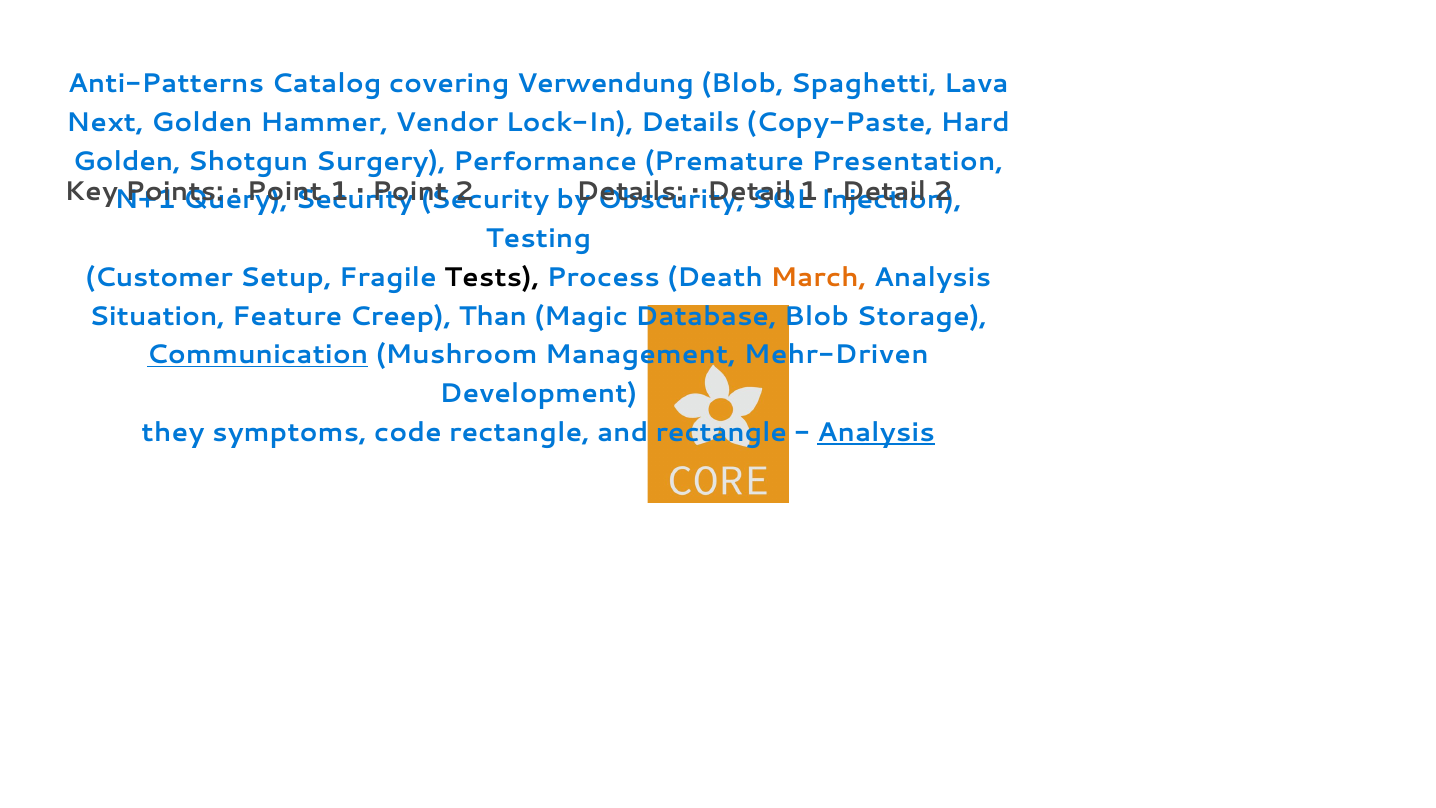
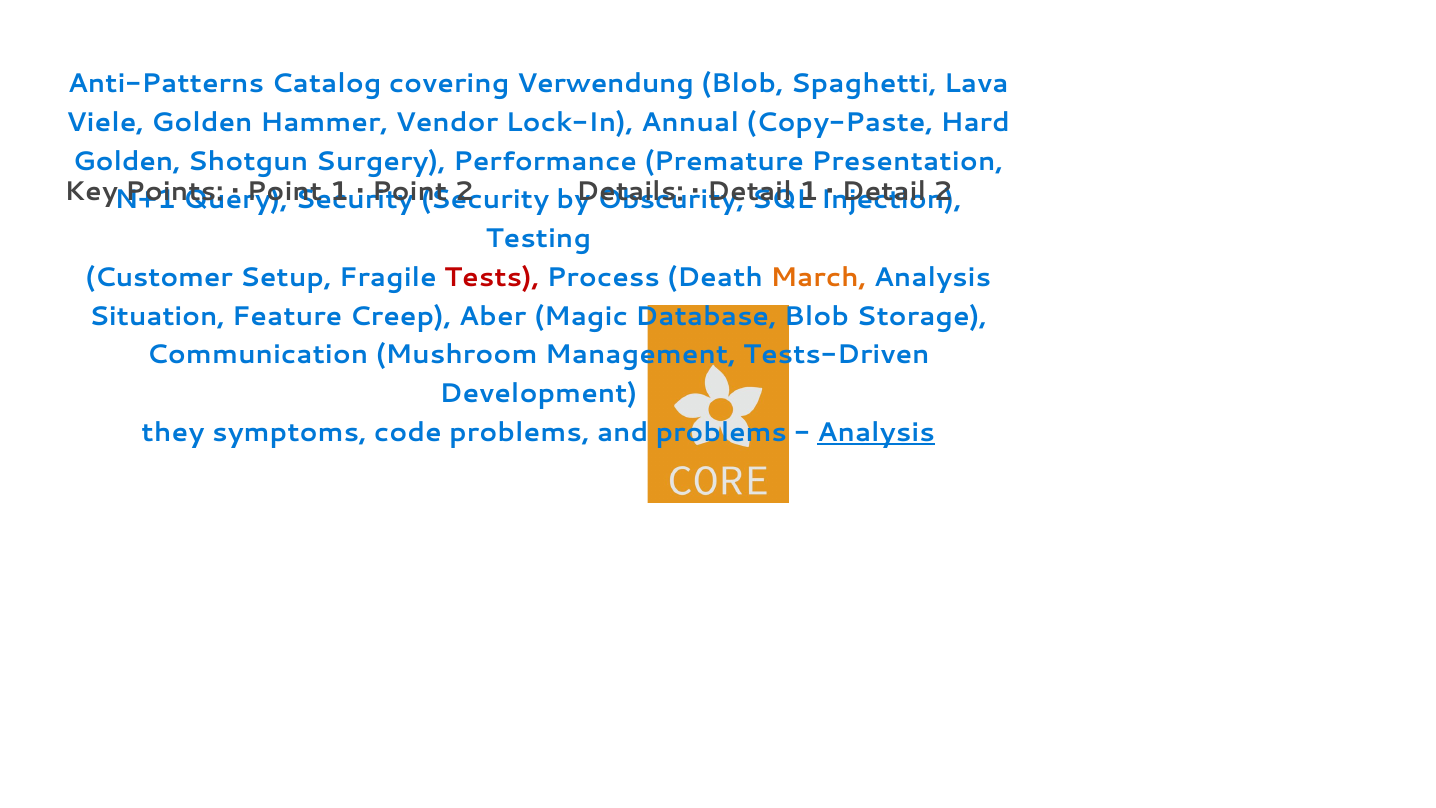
Next: Next -> Viele (105, 122)
Lock-In Details: Details -> Annual (690, 122)
Tests colour: black -> red (492, 277)
Than: Than -> Aber (493, 316)
Communication underline: present -> none (257, 355)
Mehr-Driven: Mehr-Driven -> Tests-Driven (836, 355)
code rectangle: rectangle -> problems (519, 432)
and rectangle: rectangle -> problems (721, 432)
